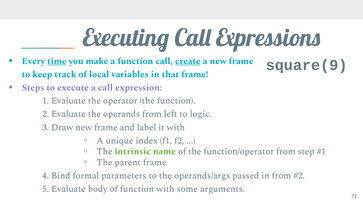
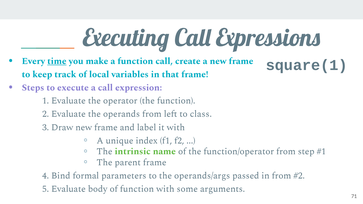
create underline: present -> none (188, 61)
square(9: square(9 -> square(1 (307, 65)
logic: logic -> class (201, 114)
